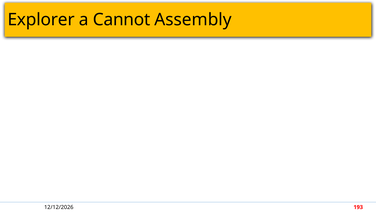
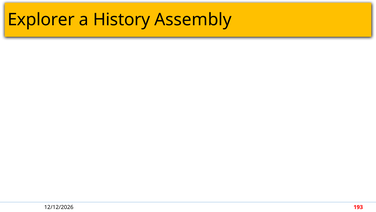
Cannot: Cannot -> History (122, 20)
